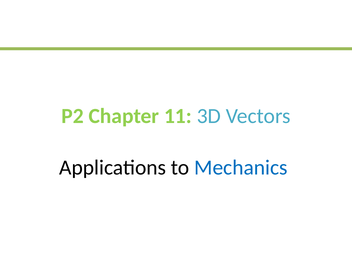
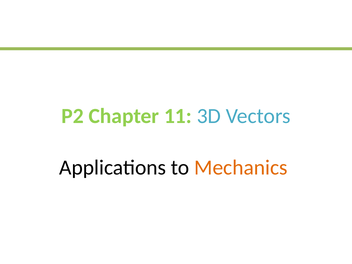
Mechanics colour: blue -> orange (241, 168)
